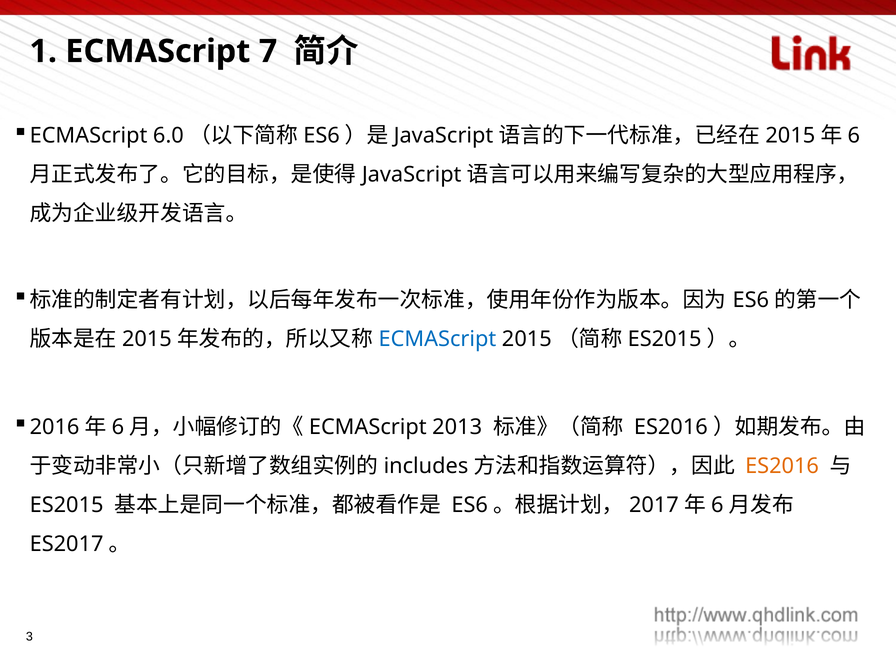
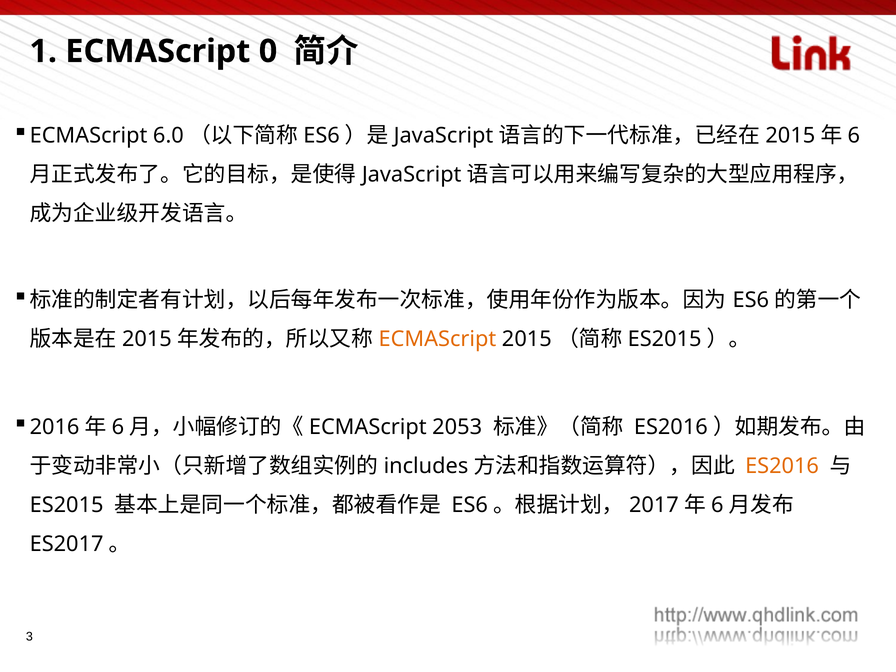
7: 7 -> 0 (268, 51)
ECMAScript colour: blue -> orange (437, 339)
2013: 2013 -> 2053 (457, 427)
